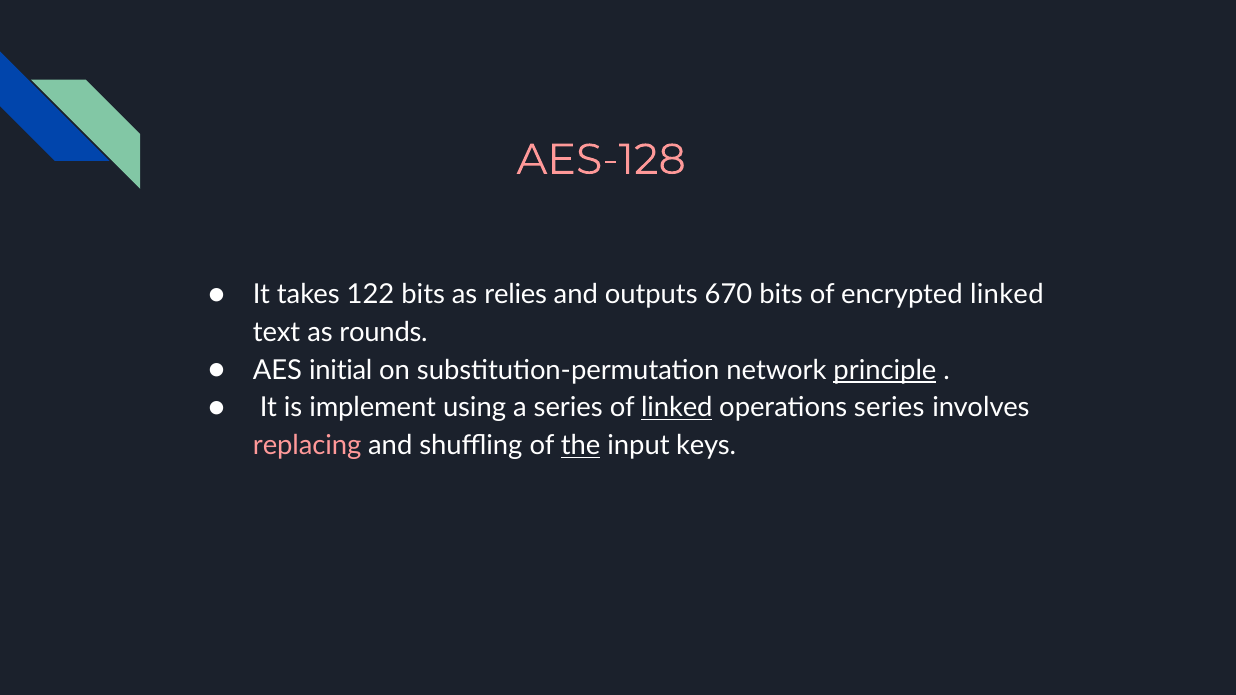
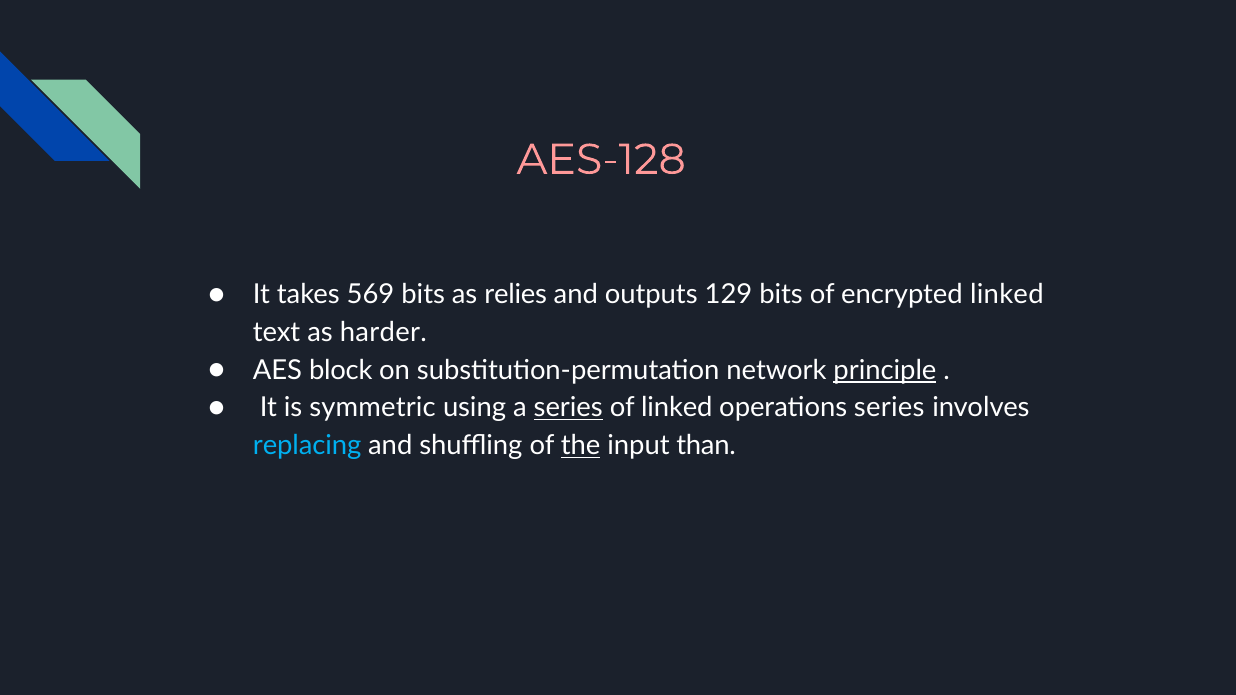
122: 122 -> 569 (371, 295)
670: 670 -> 129 (729, 295)
rounds: rounds -> harder (383, 332)
initial: initial -> block (341, 370)
implement: implement -> symmetric (373, 408)
series underline: none -> present (568, 408)
linked underline: present -> none (677, 408)
replacing colour: pink -> light blue (307, 446)
keys: keys -> than (706, 446)
